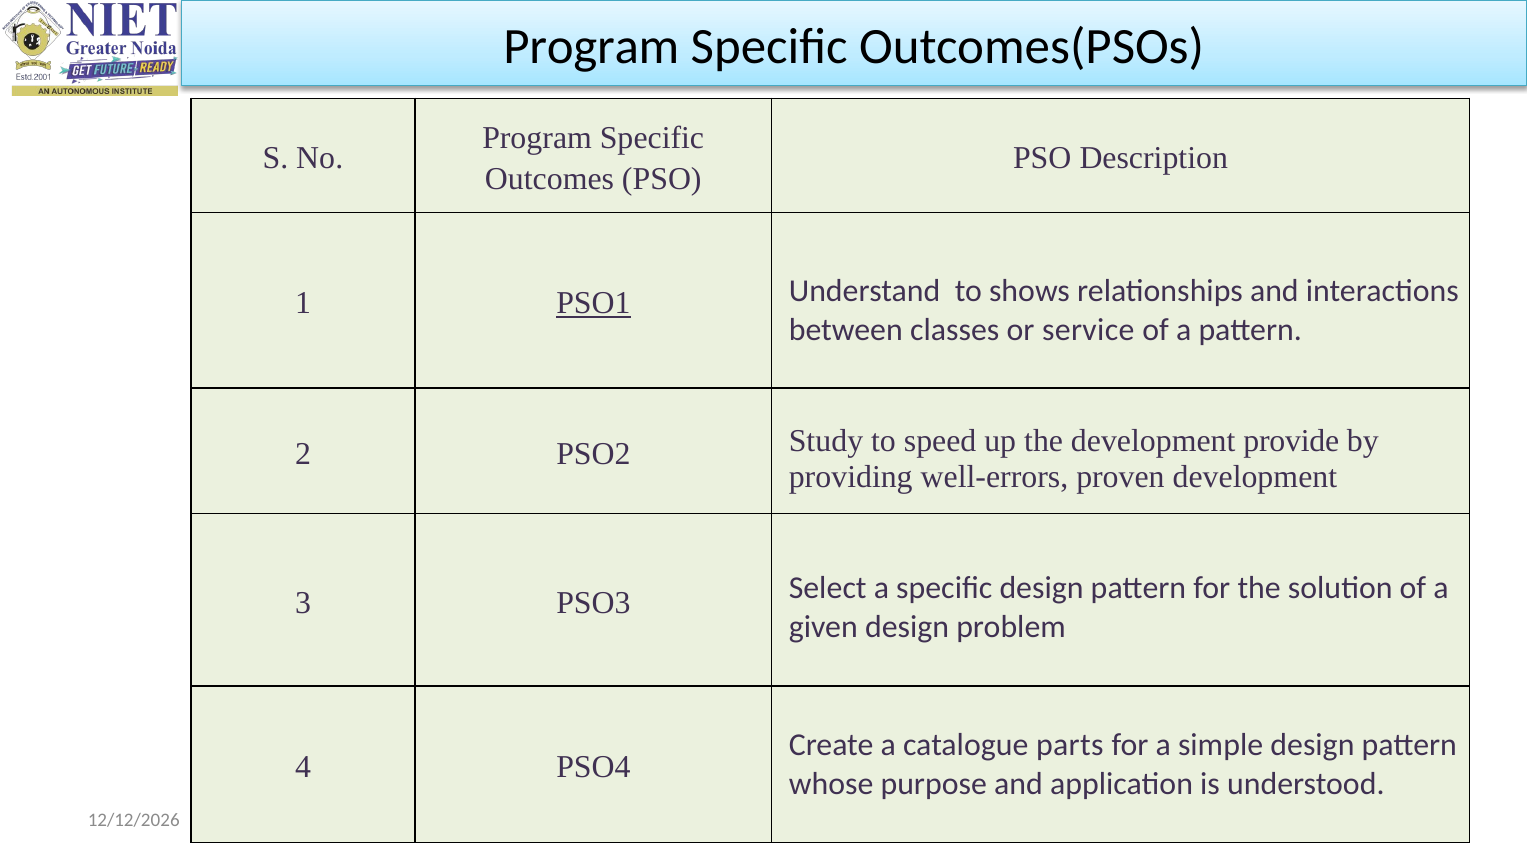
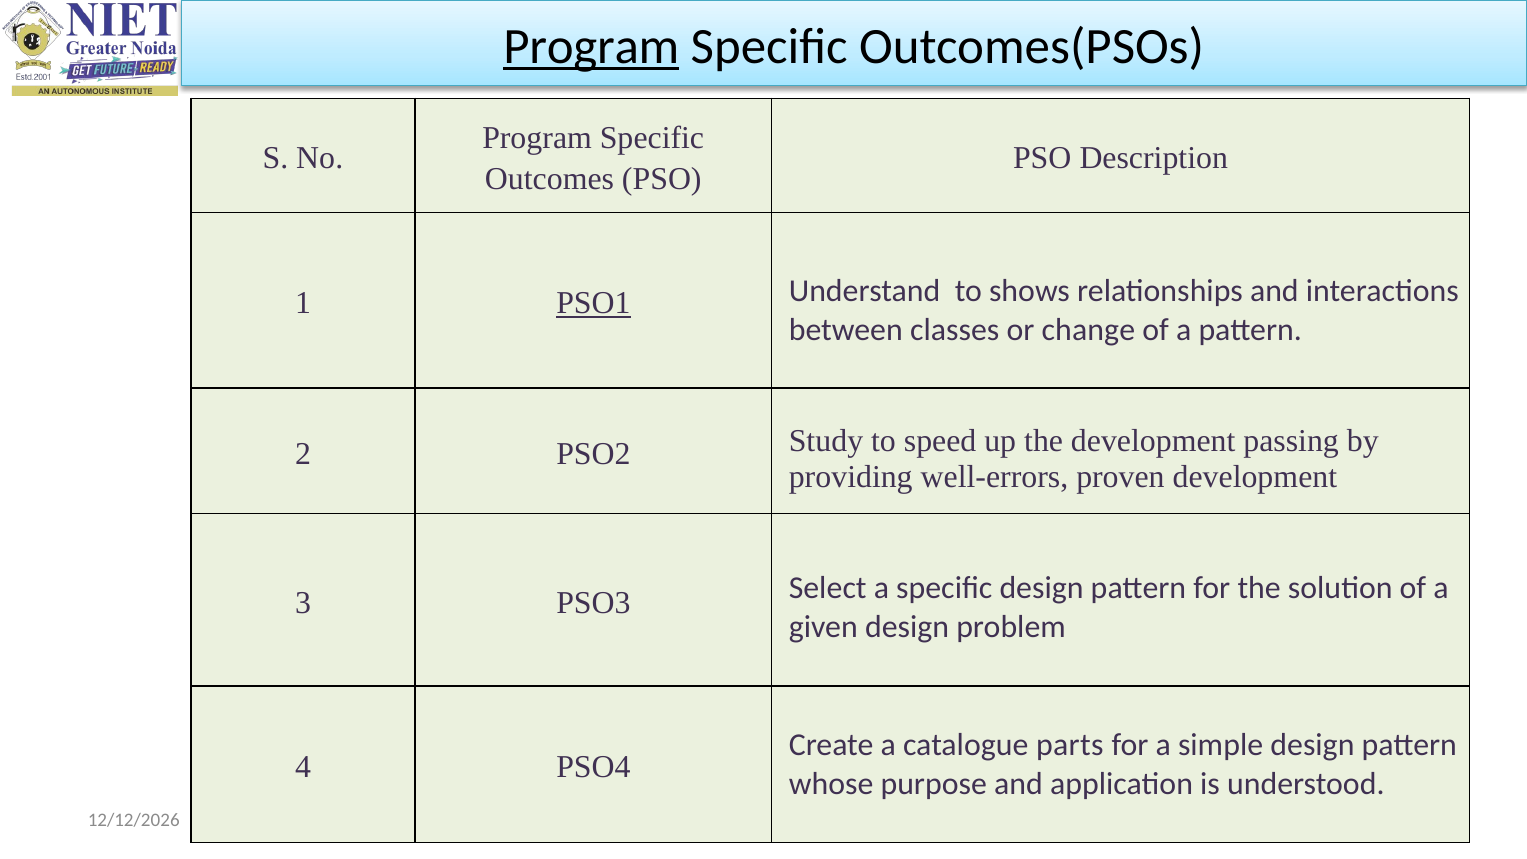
Program underline: none -> present (591, 47)
service: service -> change (1088, 330)
provide: provide -> passing (1291, 441)
